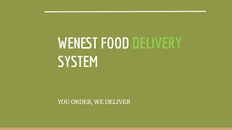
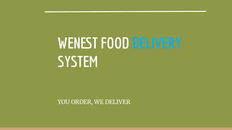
DELIVERY colour: light green -> light blue (157, 44)
